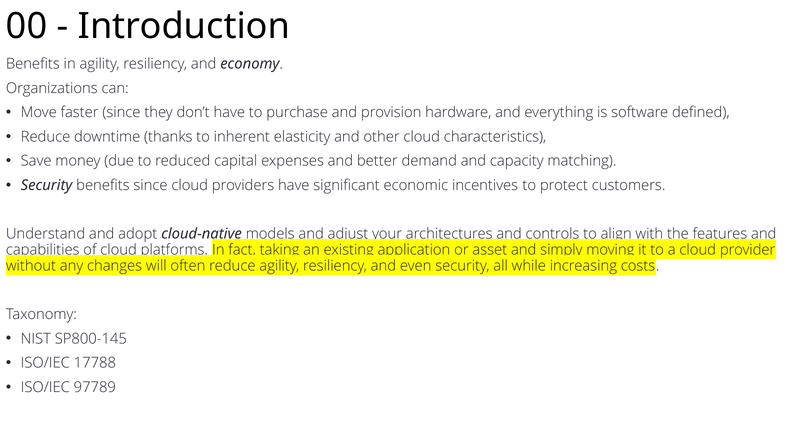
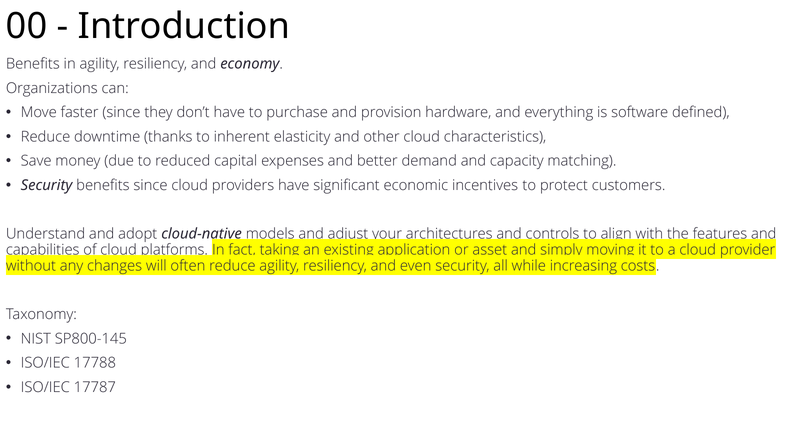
97789: 97789 -> 17787 (95, 387)
